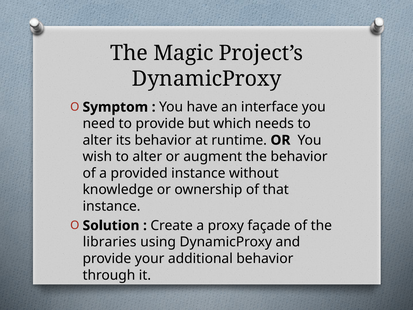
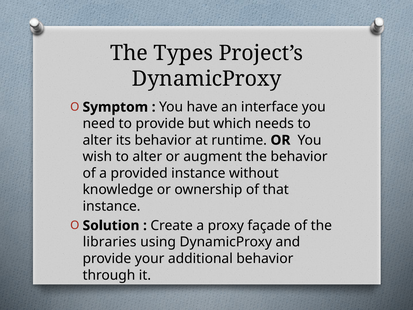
Magic: Magic -> Types (183, 53)
